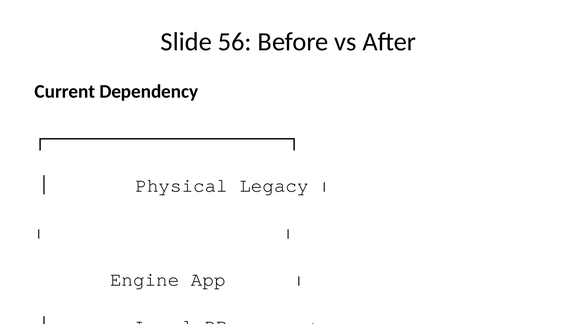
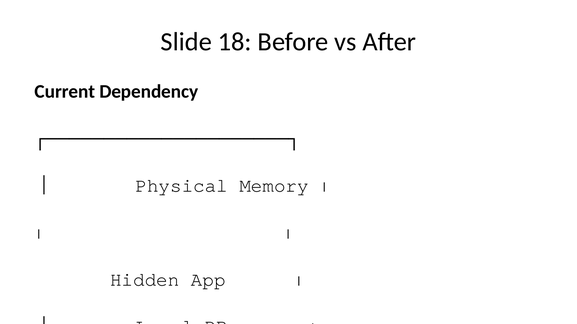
56: 56 -> 18 (235, 42)
Legacy: Legacy -> Memory (274, 186)
Engine: Engine -> Hidden (145, 280)
